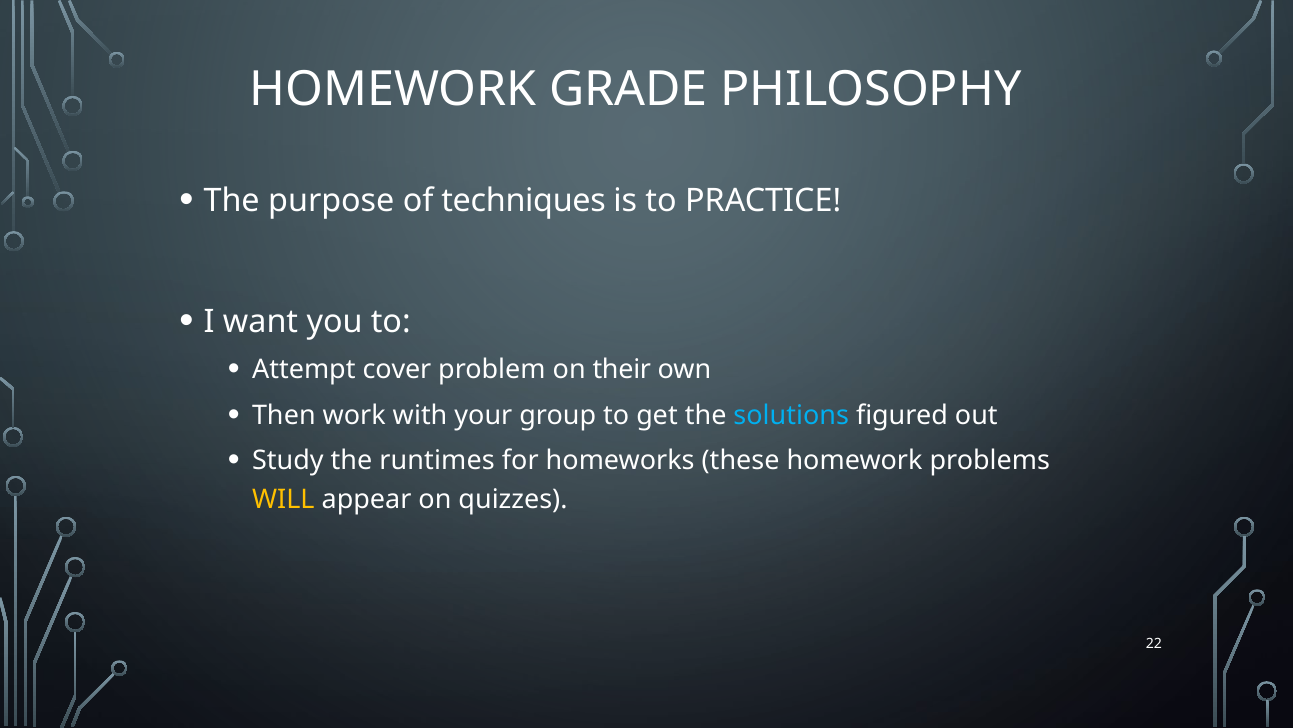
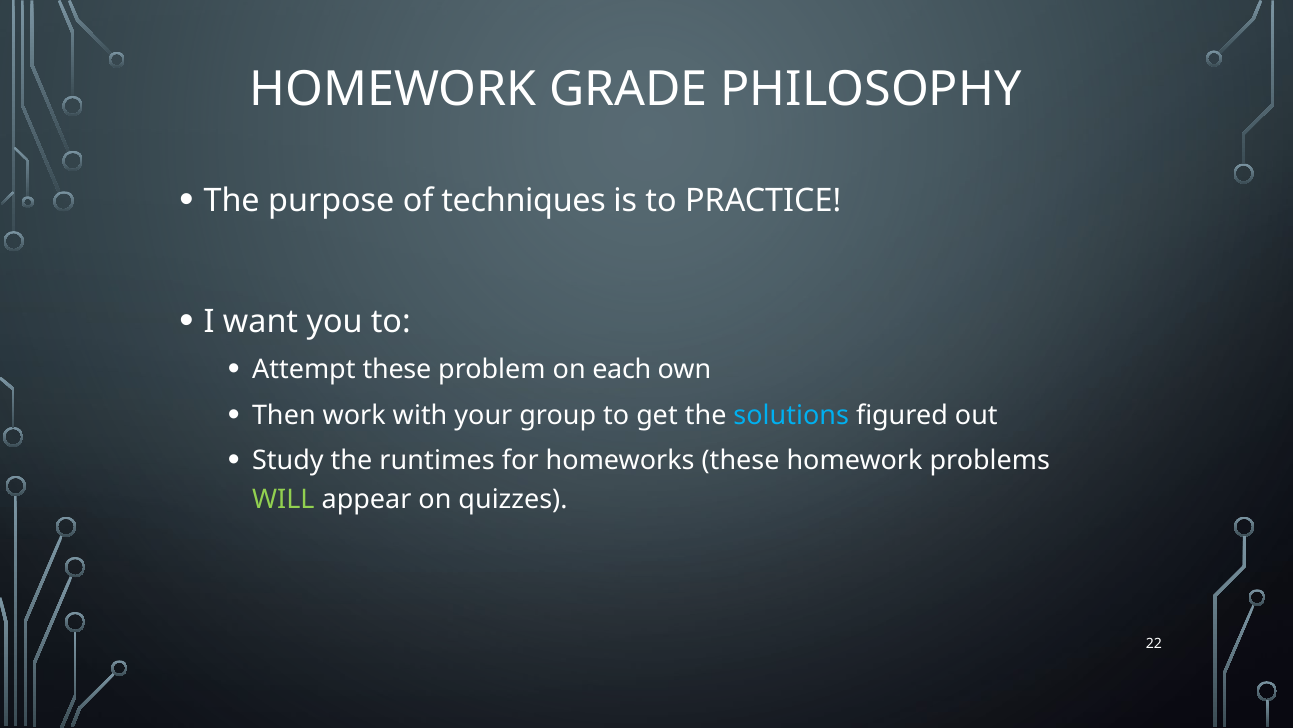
Attempt cover: cover -> these (397, 369)
their: their -> each (622, 369)
WILL colour: yellow -> light green (283, 499)
